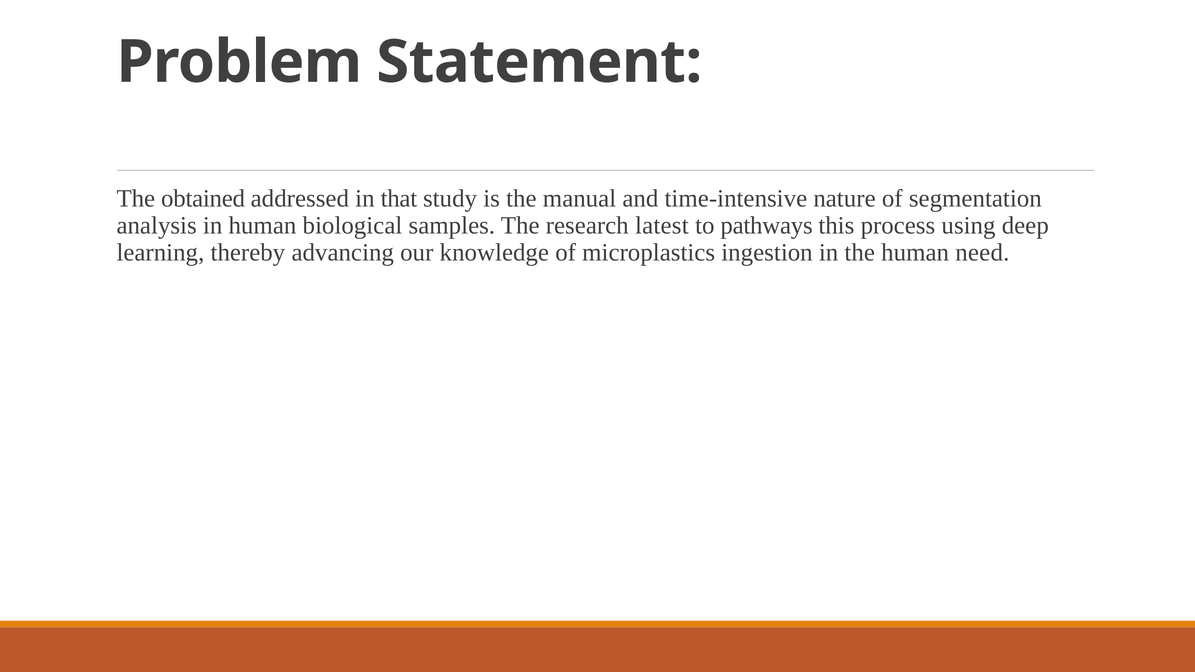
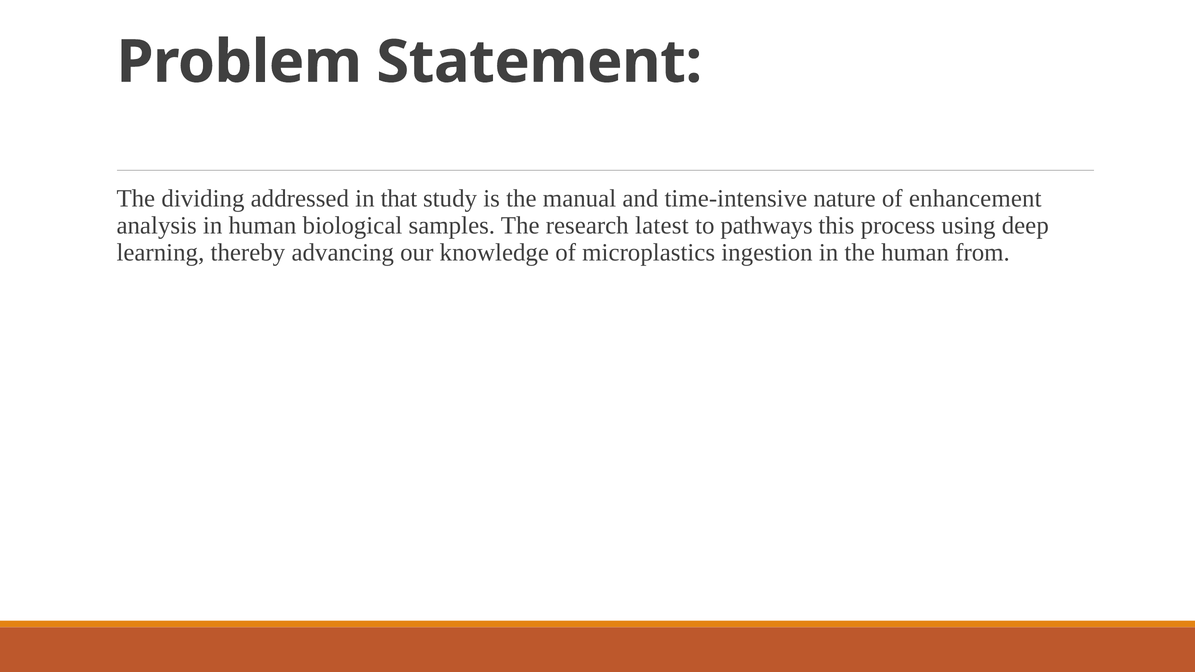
obtained: obtained -> dividing (203, 199)
segmentation: segmentation -> enhancement (975, 199)
need: need -> from (982, 253)
